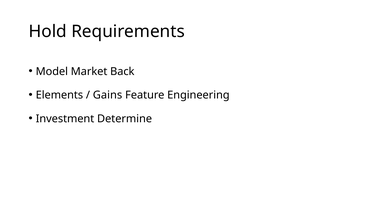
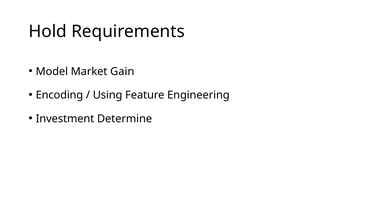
Back: Back -> Gain (122, 72)
Elements: Elements -> Encoding (59, 95)
Gains: Gains -> Using (108, 95)
